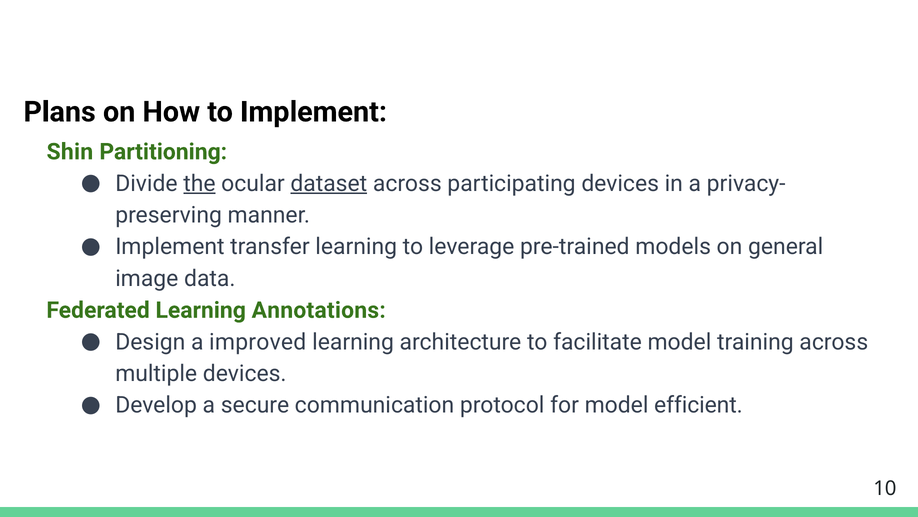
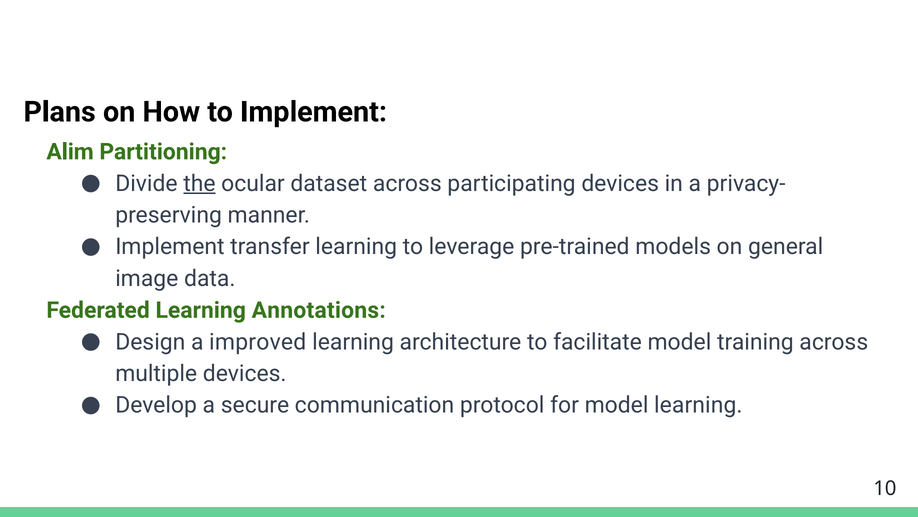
Shin: Shin -> Alim (70, 152)
dataset underline: present -> none (329, 183)
model efficient: efficient -> learning (698, 405)
